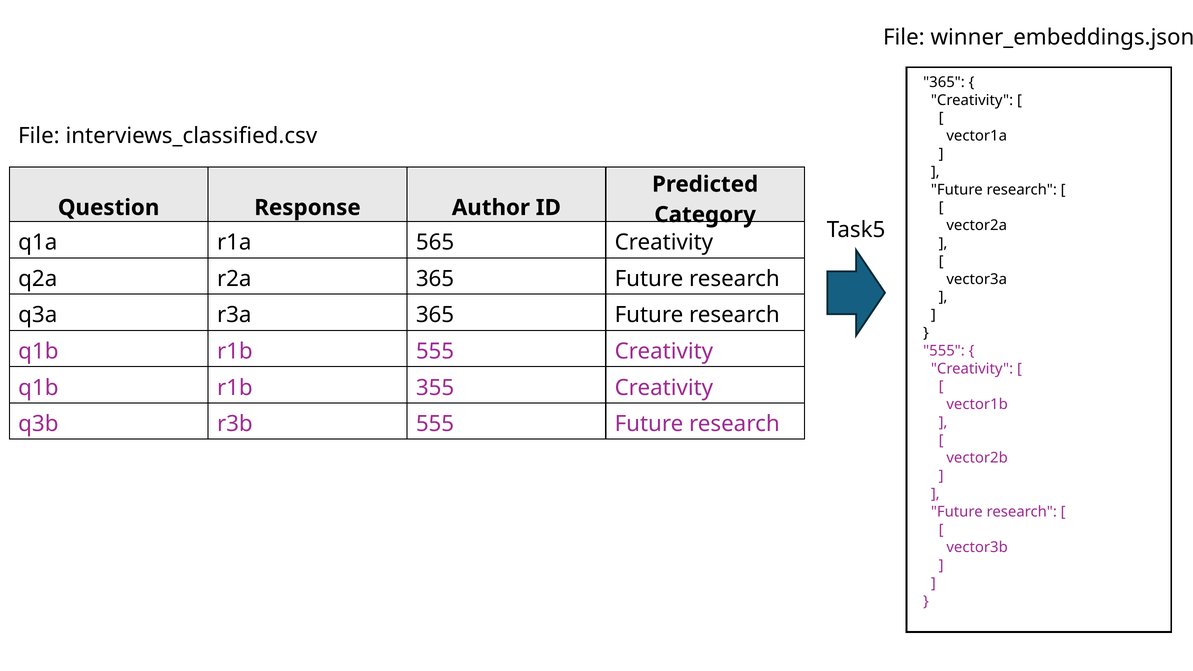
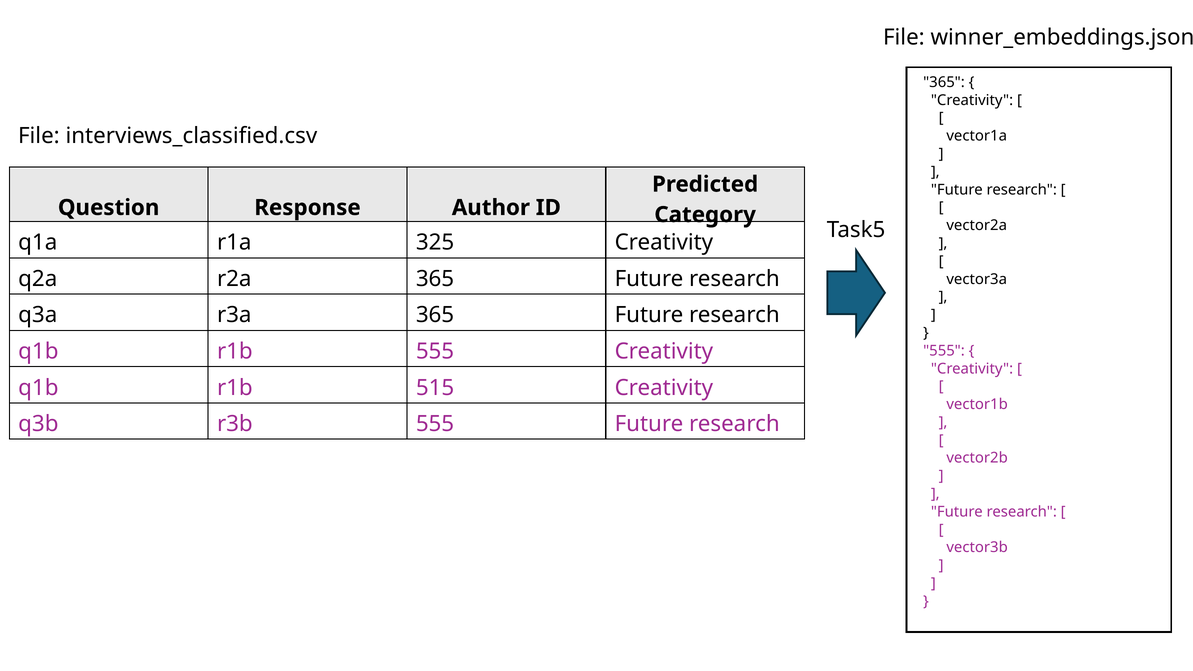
565: 565 -> 325 (435, 243)
355: 355 -> 515 (435, 388)
